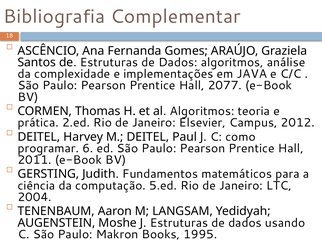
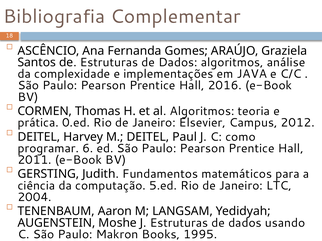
2077: 2077 -> 2016 (225, 86)
2.ed: 2.ed -> 0.ed (76, 123)
